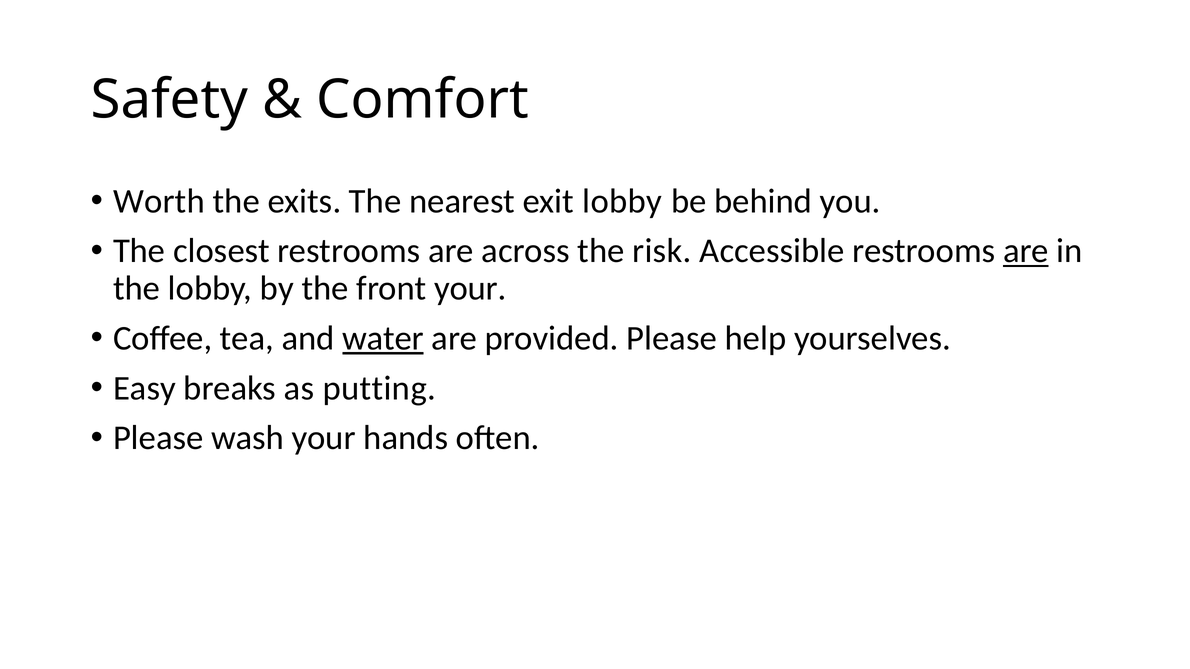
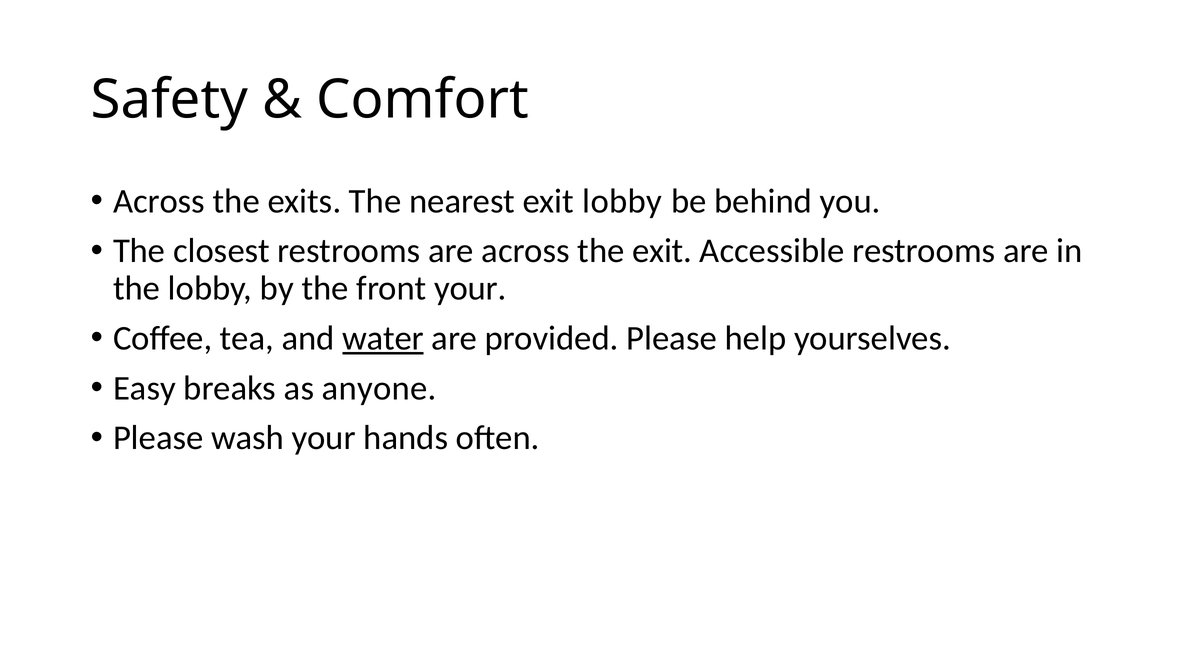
Worth: Worth -> Across (159, 201)
the risk: risk -> exit (662, 251)
are underline: present -> none (1026, 251)
putting: putting -> anyone (379, 388)
